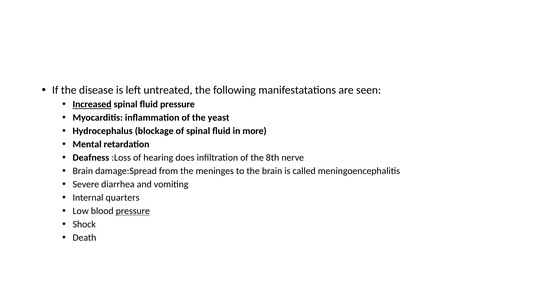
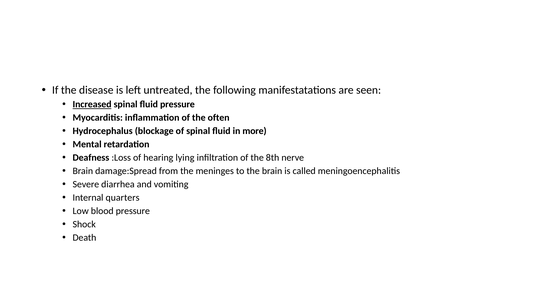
yeast: yeast -> often (219, 118)
does: does -> lying (185, 158)
pressure underline: present -> none (133, 211)
